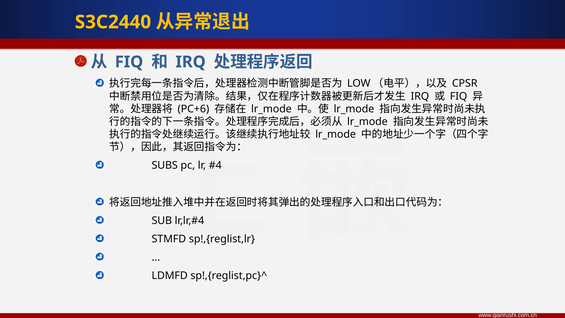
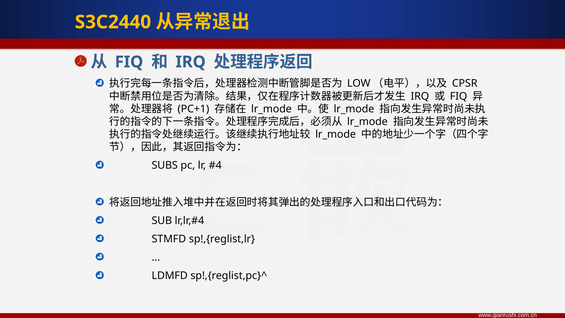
PC+6: PC+6 -> PC+1 (193, 109)
